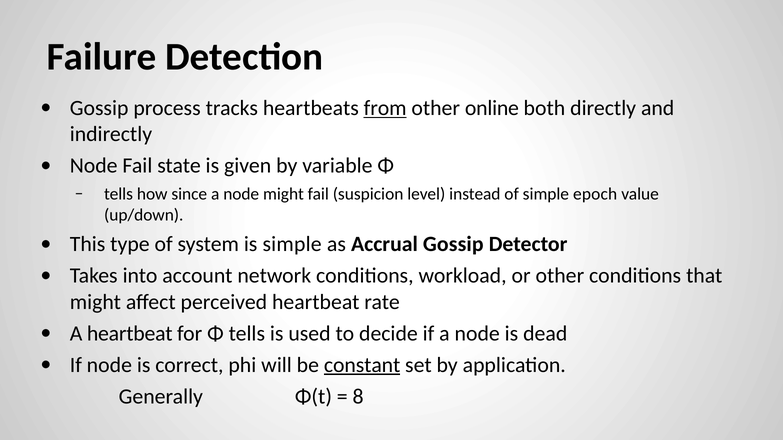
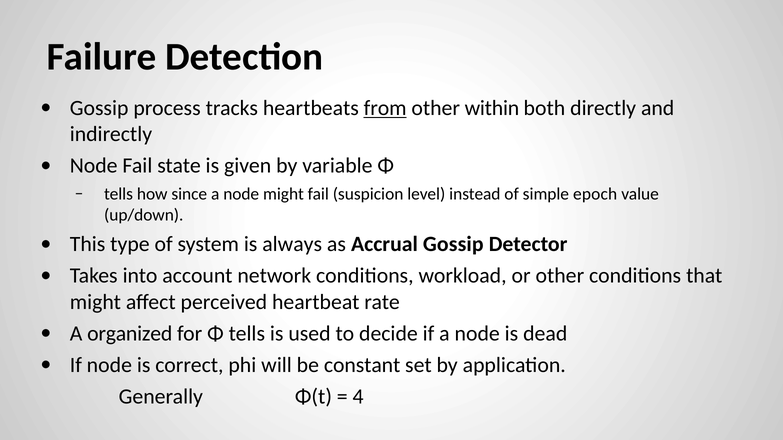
online: online -> within (492, 108)
is simple: simple -> always (292, 245)
A heartbeat: heartbeat -> organized (130, 334)
constant underline: present -> none (362, 365)
8: 8 -> 4 (358, 397)
